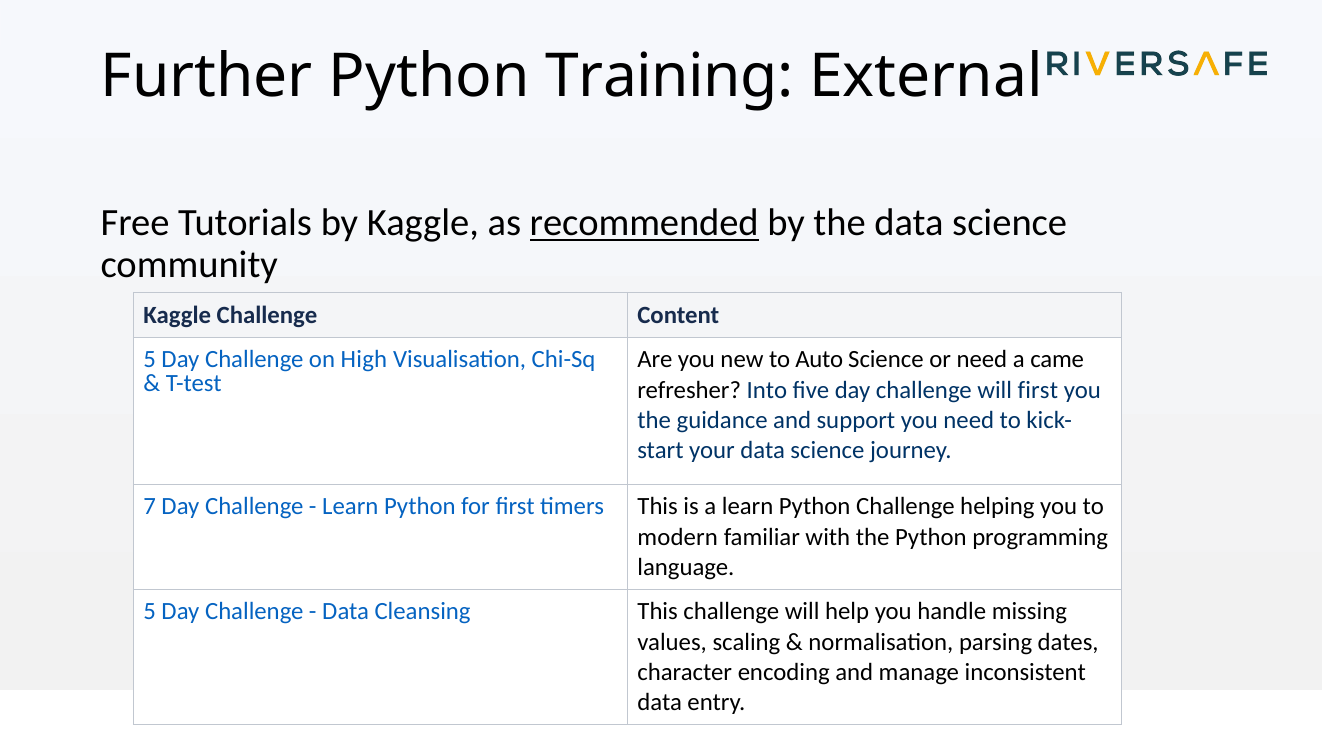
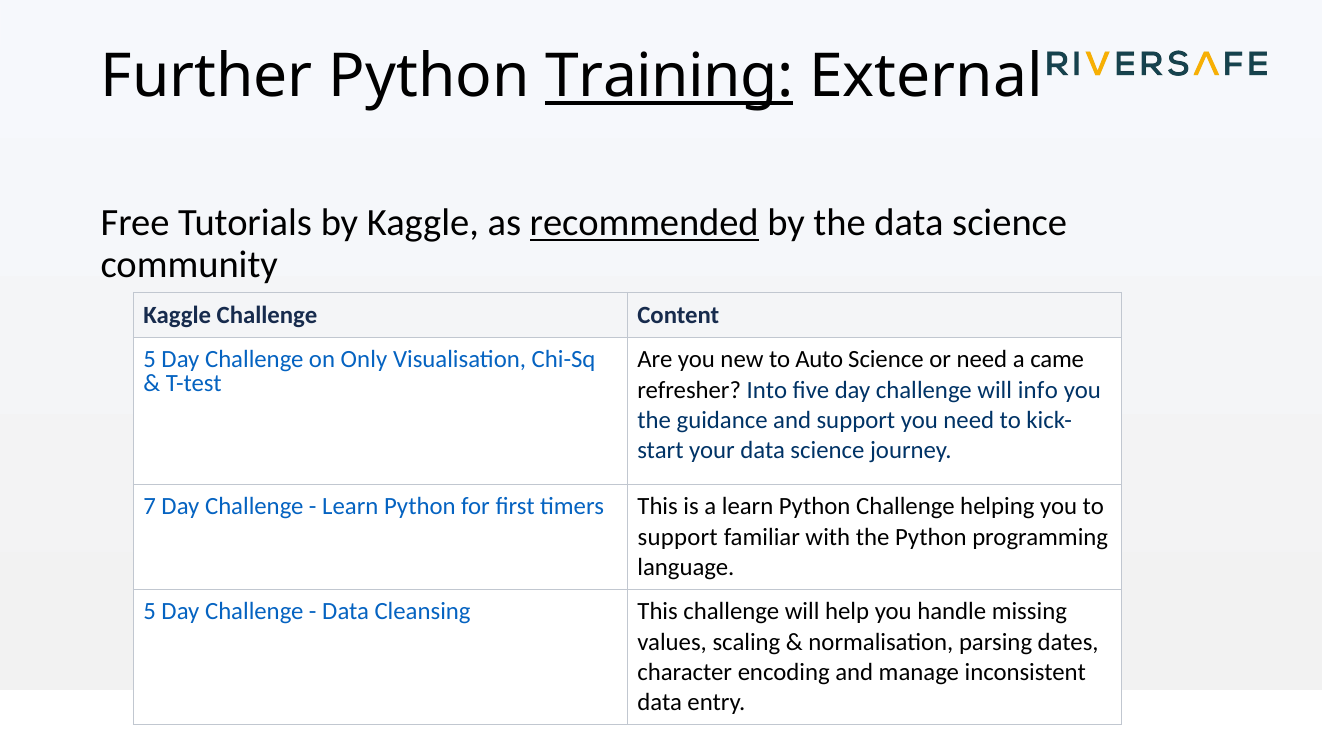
Training underline: none -> present (670, 77)
High: High -> Only (364, 360)
will first: first -> info (1038, 390)
modern: modern -> support (678, 537)
